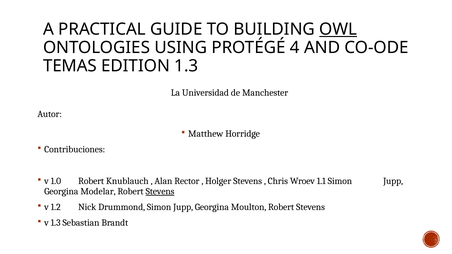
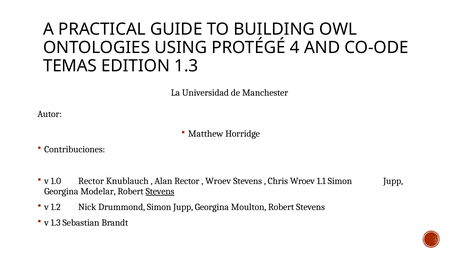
OWL underline: present -> none (338, 29)
1.0 Robert: Robert -> Rector (91, 181)
Holger: Holger -> Wroev (218, 181)
